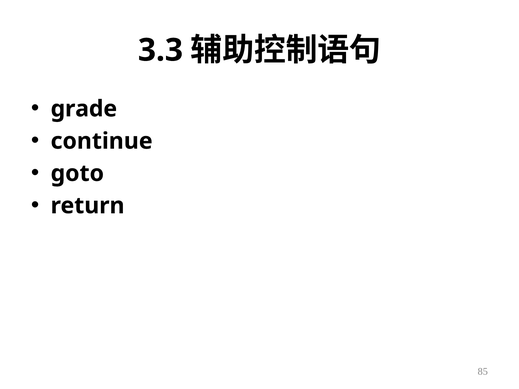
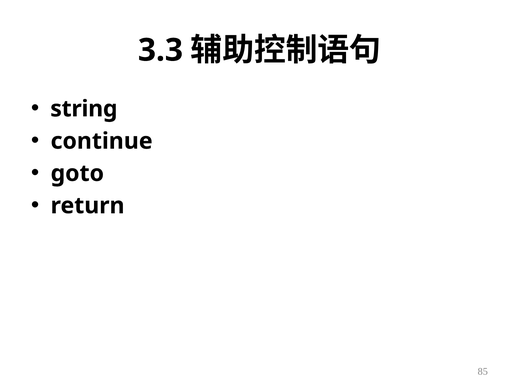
grade: grade -> string (84, 109)
